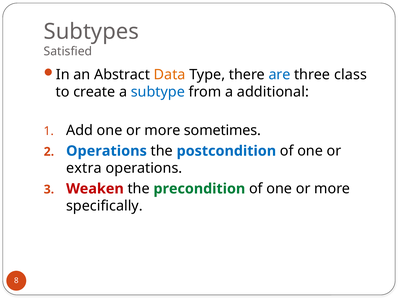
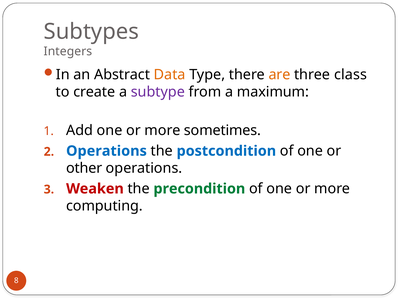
Satisfied: Satisfied -> Integers (68, 51)
are colour: blue -> orange (279, 75)
subtype colour: blue -> purple (158, 92)
additional: additional -> maximum (273, 92)
extra: extra -> other (84, 168)
specifically: specifically -> computing (104, 206)
